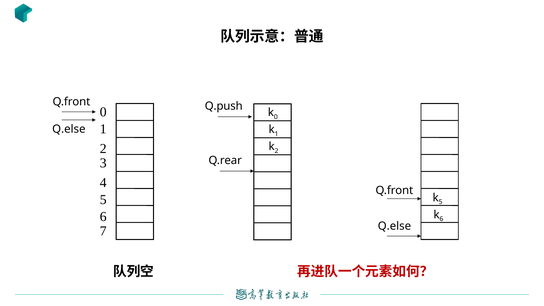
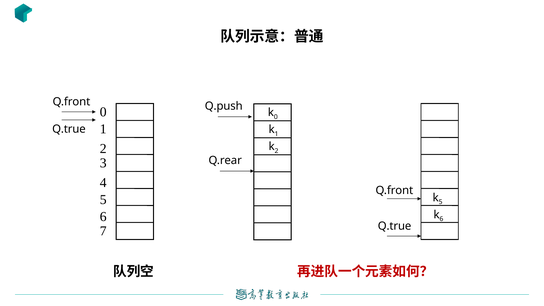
Q.else: Q.else -> Q.true (69, 129)
Q.else: Q.else -> Q.true (395, 226)
